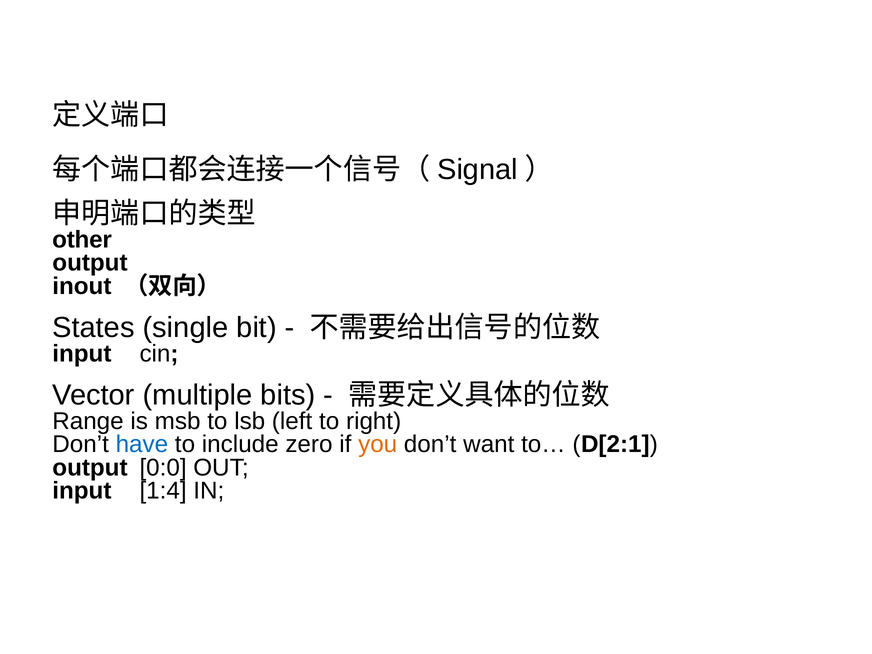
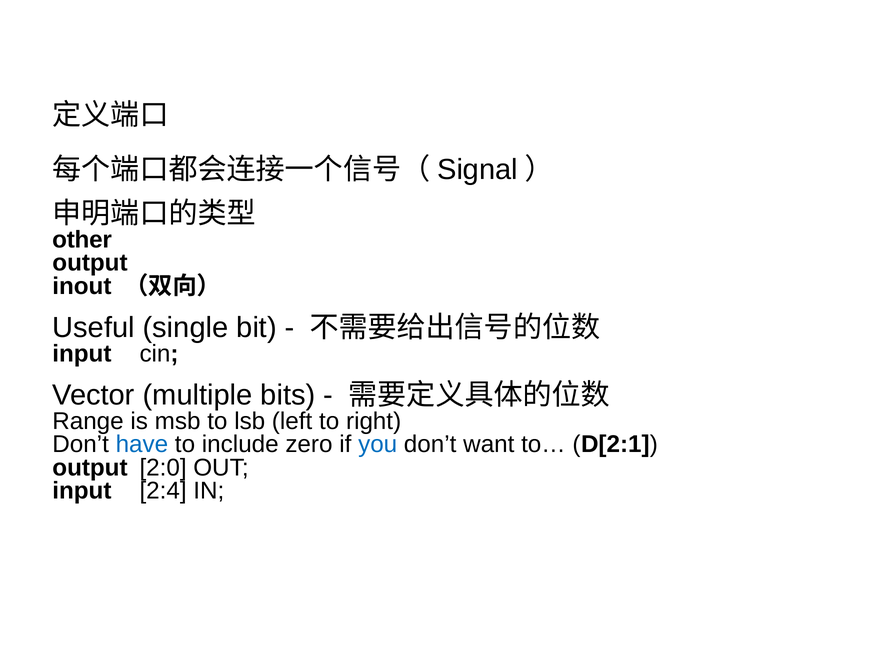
States: States -> Useful (94, 328)
you colour: orange -> blue (378, 444)
0:0: 0:0 -> 2:0 (163, 468)
1:4: 1:4 -> 2:4 (163, 491)
